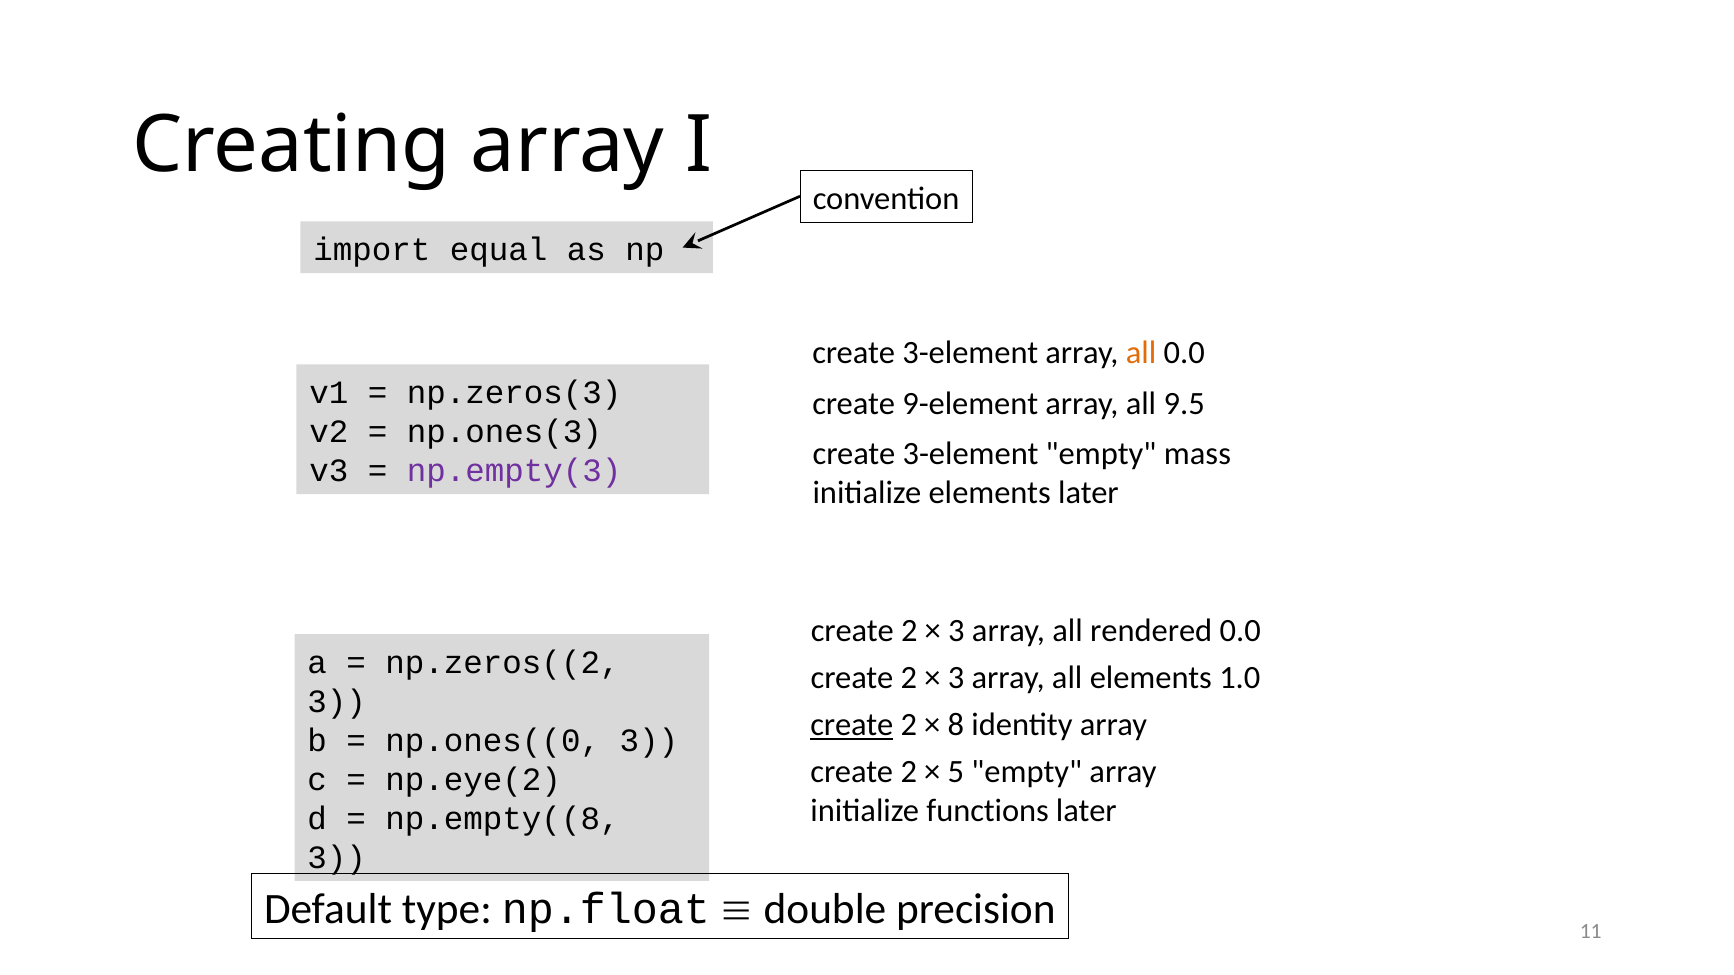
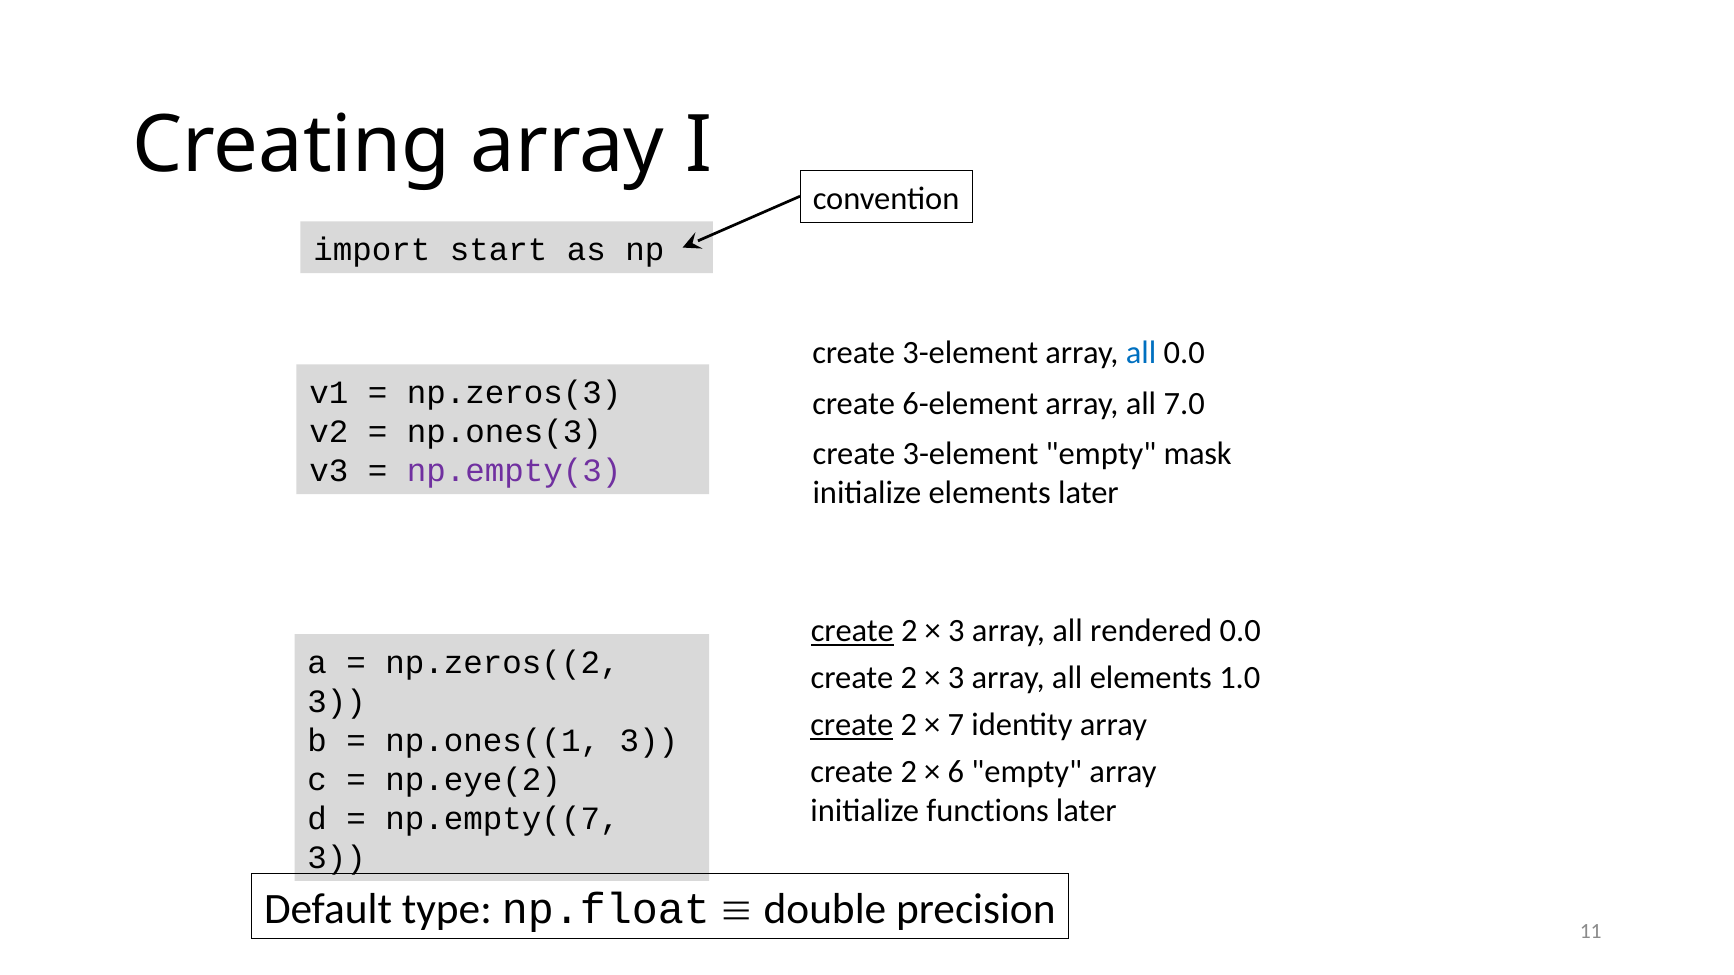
equal: equal -> start (499, 250)
all colour: orange -> blue (1141, 353)
9-element: 9-element -> 6-element (970, 404)
9.5: 9.5 -> 7.0 (1184, 404)
mass: mass -> mask (1198, 454)
create underline: none -> present (852, 631)
8: 8 -> 7 (956, 725)
np.ones((0: np.ones((0 -> np.ones((1 (493, 741)
5: 5 -> 6 (956, 772)
np.empty((8: np.empty((8 -> np.empty((7 (502, 819)
